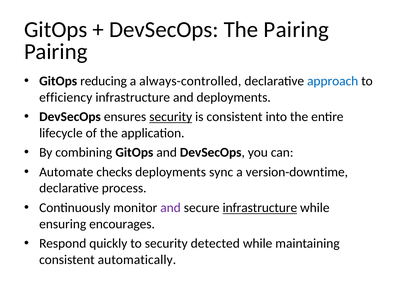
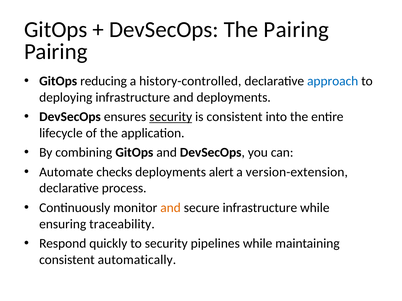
always-controlled: always-controlled -> history-controlled (190, 81)
efficiency: efficiency -> deploying (66, 97)
sync: sync -> alert (221, 172)
version-downtime: version-downtime -> version-extension (297, 172)
and colour: purple -> orange (171, 208)
infrastructure underline: present -> none (260, 208)
encourages: encourages -> traceability (122, 224)
detected: detected -> pipelines (215, 244)
